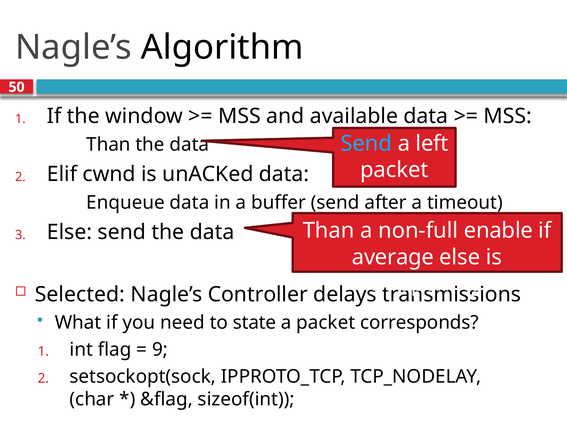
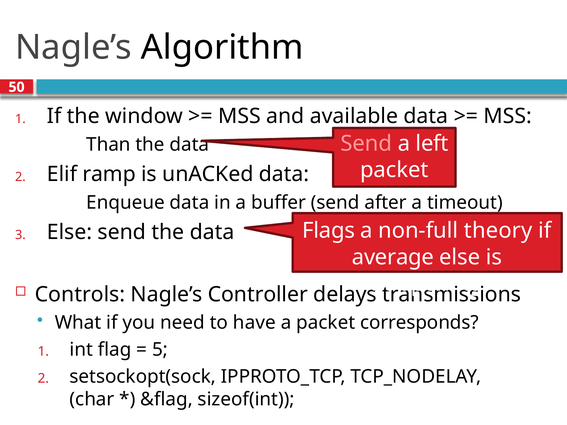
Send colour: light blue -> pink (366, 144)
cwnd: cwnd -> ramp (109, 174)
Than: Than -> Flags (329, 231)
enable: enable -> theory (498, 231)
Selected: Selected -> Controls (80, 294)
state: state -> have (254, 323)
9: 9 -> 5 (160, 350)
